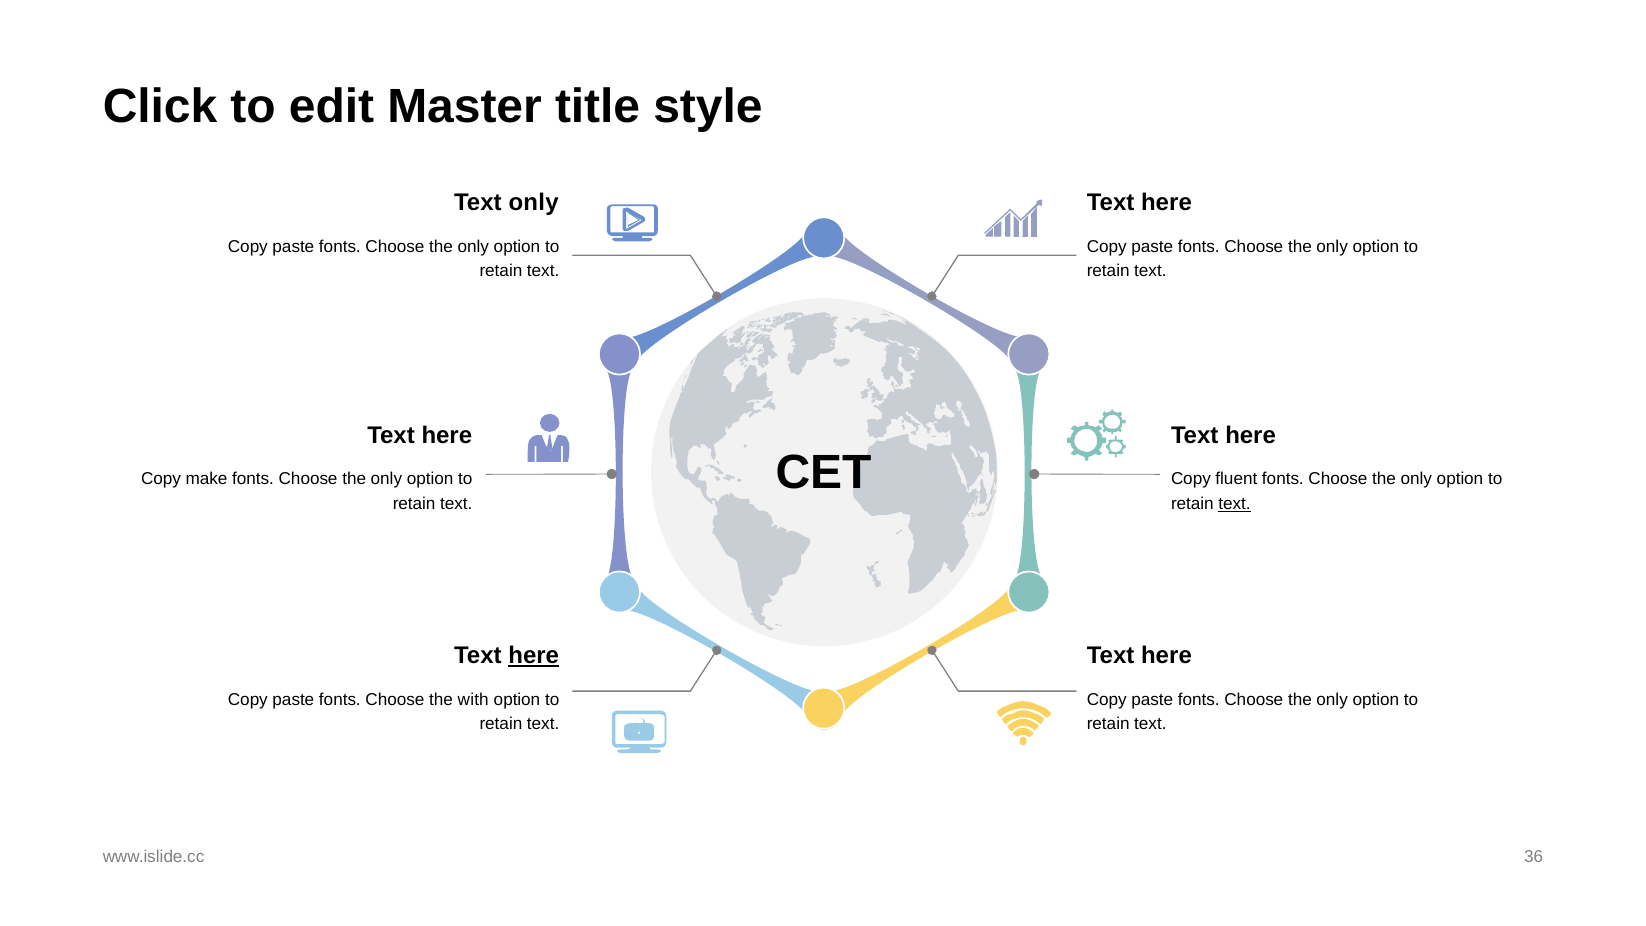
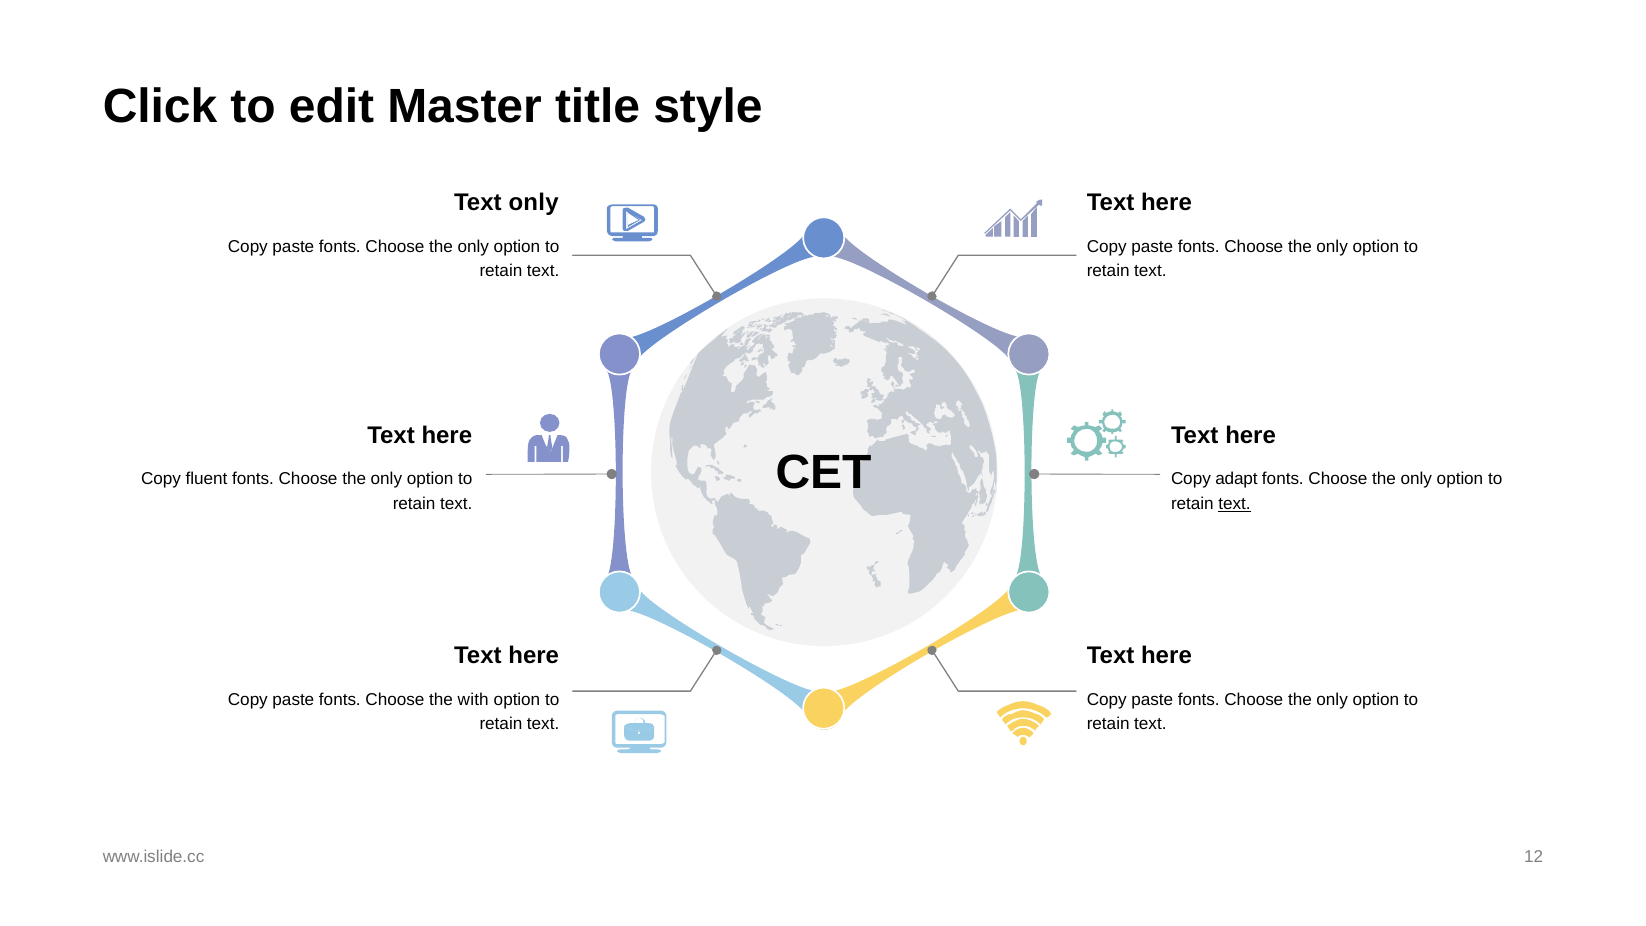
make: make -> fluent (207, 479)
fluent: fluent -> adapt (1236, 479)
here underline: present -> none (534, 656)
36: 36 -> 12 (1534, 857)
